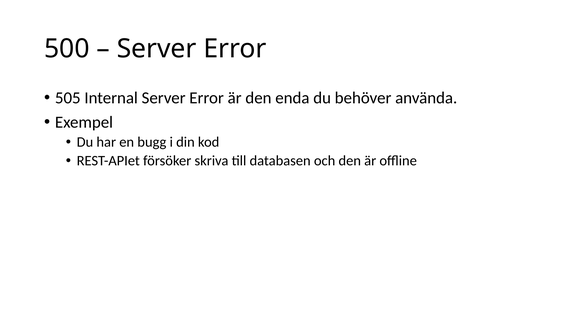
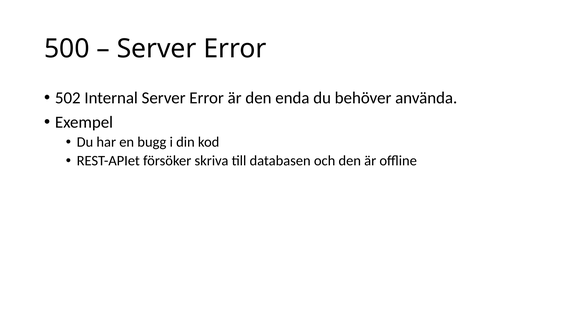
505: 505 -> 502 (68, 98)
